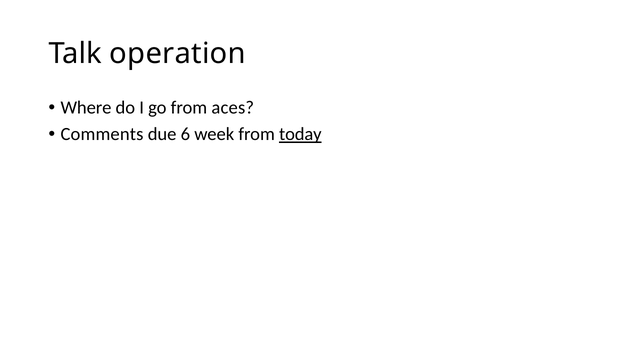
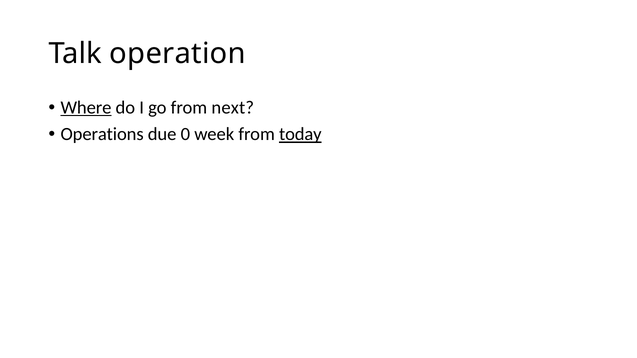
Where underline: none -> present (86, 108)
aces: aces -> next (233, 108)
Comments: Comments -> Operations (102, 134)
6: 6 -> 0 (185, 134)
